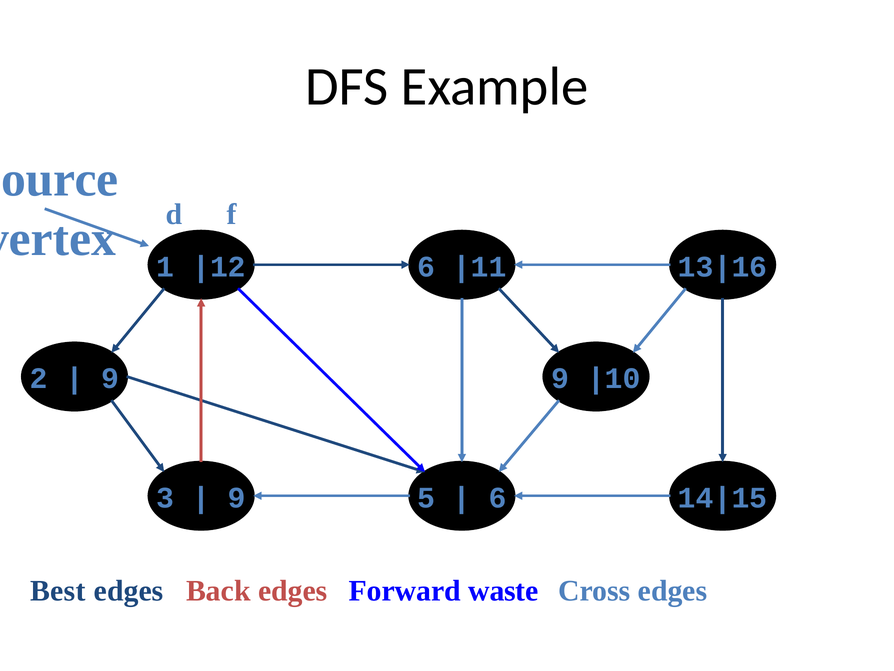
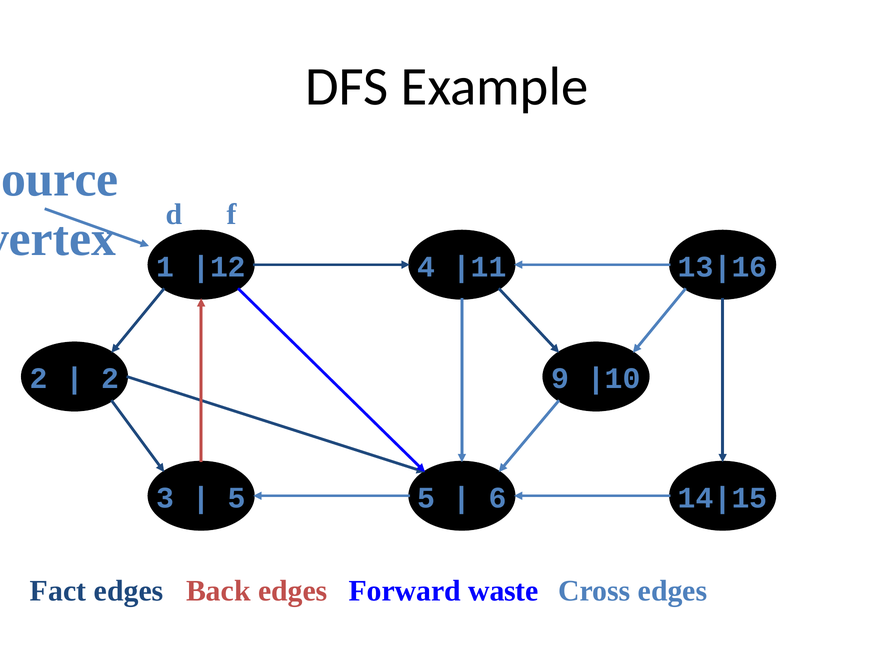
6: 6 -> 4 (426, 267)
9: 9 -> 2 (110, 378)
9: 9 -> 5 (237, 497)
Best: Best -> Fact (58, 591)
